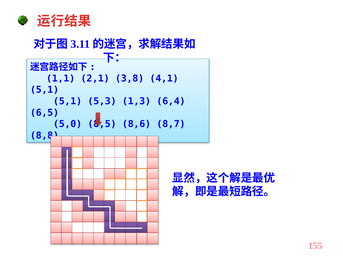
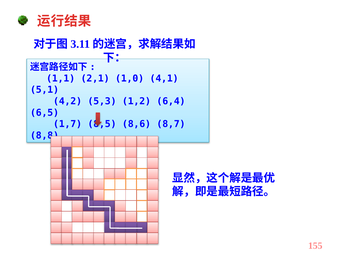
3,8: 3,8 -> 1,0 (130, 78)
5,1: 5,1 -> 4,2 (68, 101)
1,3: 1,3 -> 1,2 (136, 101)
5,0: 5,0 -> 1,7 (68, 124)
